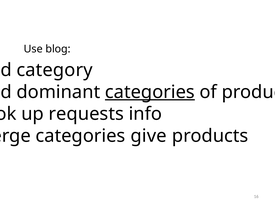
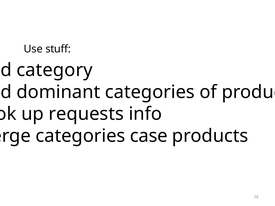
blog: blog -> stuff (58, 49)
categories underline: present -> none (150, 92)
give: give -> case (149, 136)
